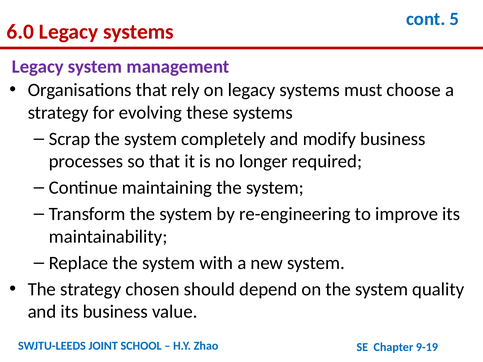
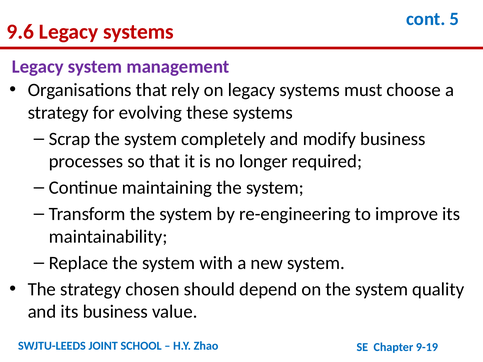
6.0: 6.0 -> 9.6 (20, 32)
